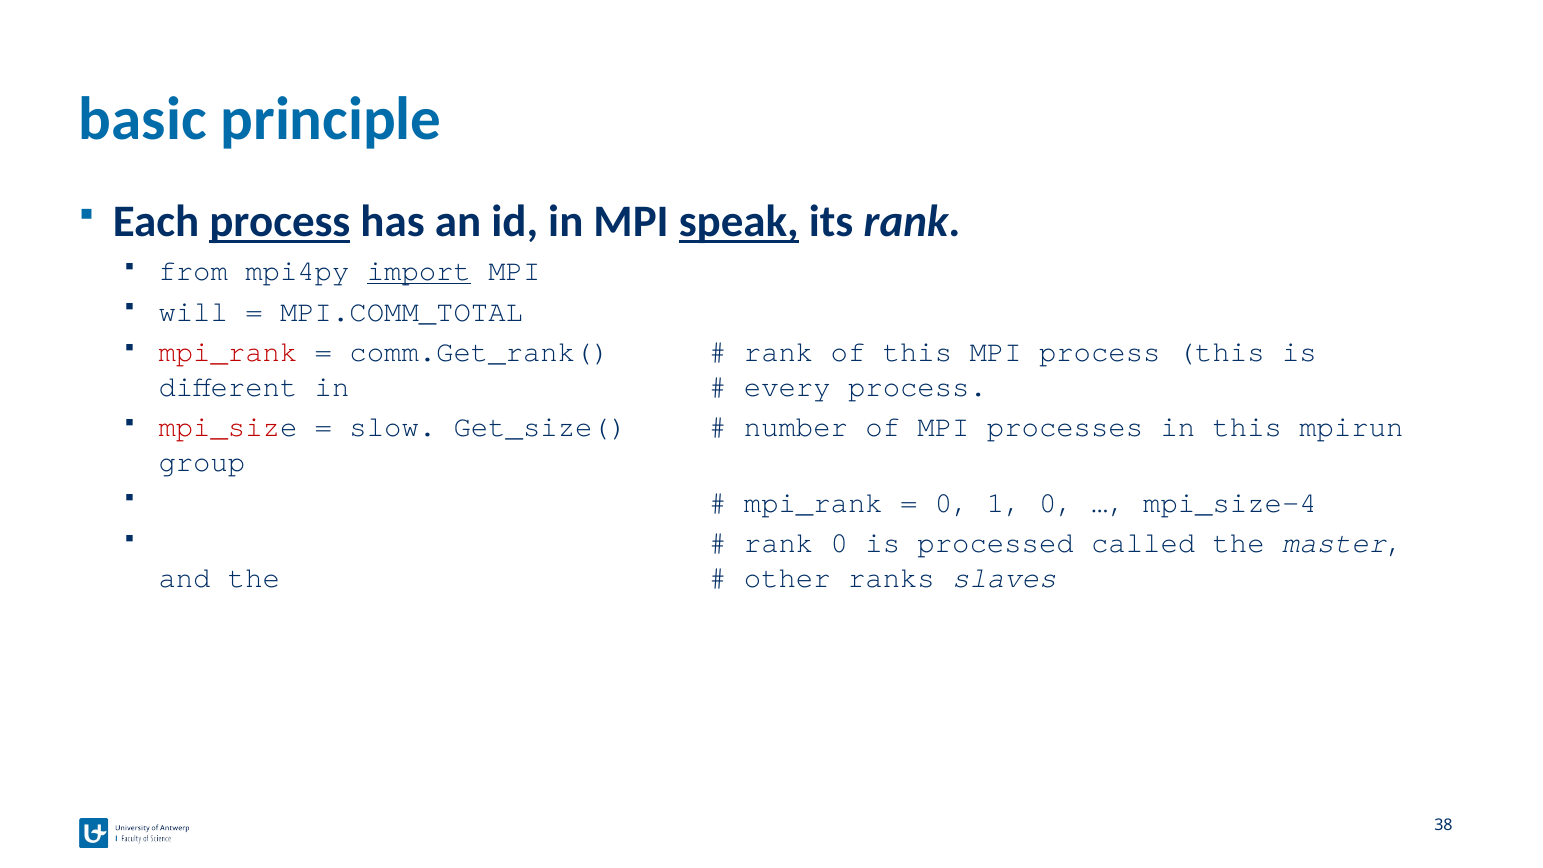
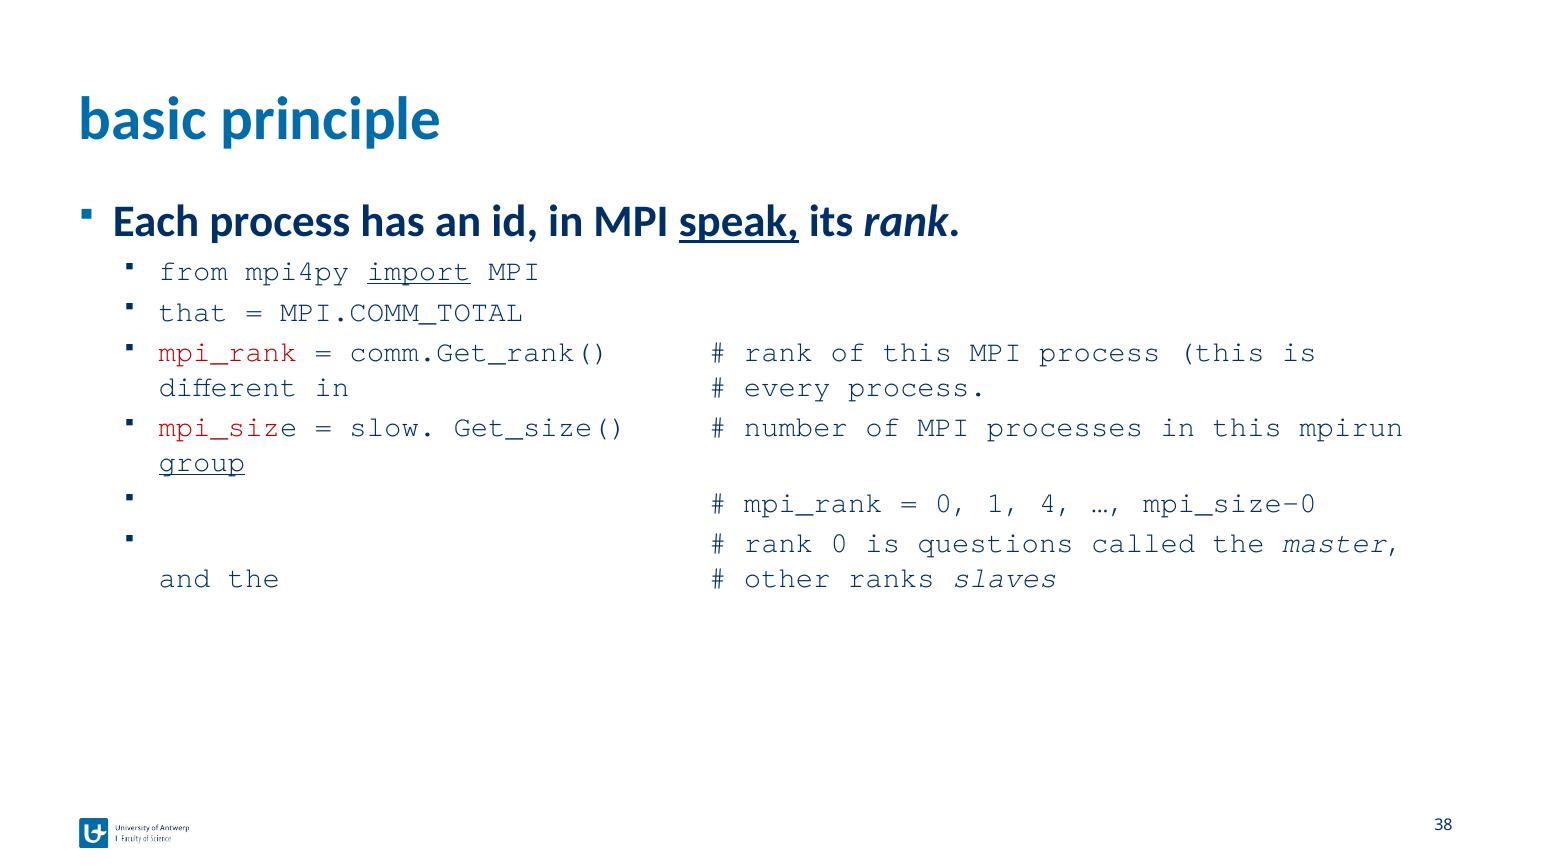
process underline: present -> none (280, 222)
will: will -> that (193, 311)
group underline: none -> present (202, 462)
1 0: 0 -> 4 (1056, 502)
mpi_size-4: mpi_size-4 -> mpi_size-0 (1230, 502)
processed: processed -> questions (996, 543)
